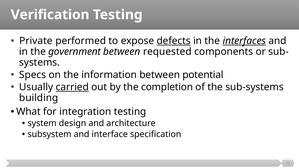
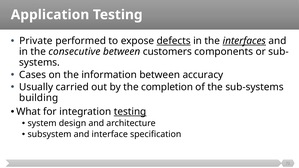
Verification: Verification -> Application (50, 15)
government: government -> consecutive (74, 52)
requested: requested -> customers (167, 52)
Specs: Specs -> Cases (33, 75)
potential: potential -> accuracy (203, 75)
carried underline: present -> none (72, 87)
testing underline: none -> present (130, 112)
